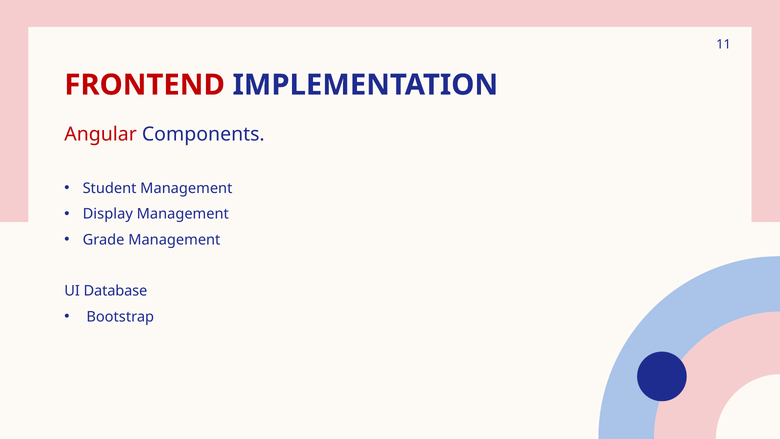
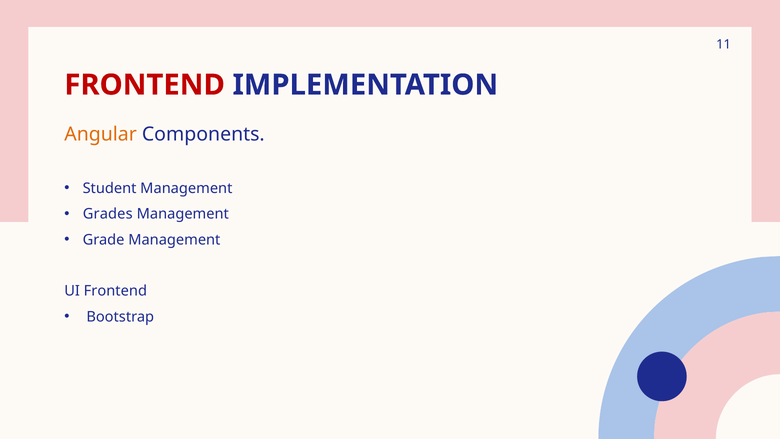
Angular colour: red -> orange (101, 134)
Display: Display -> Grades (108, 214)
UI Database: Database -> Frontend (115, 291)
